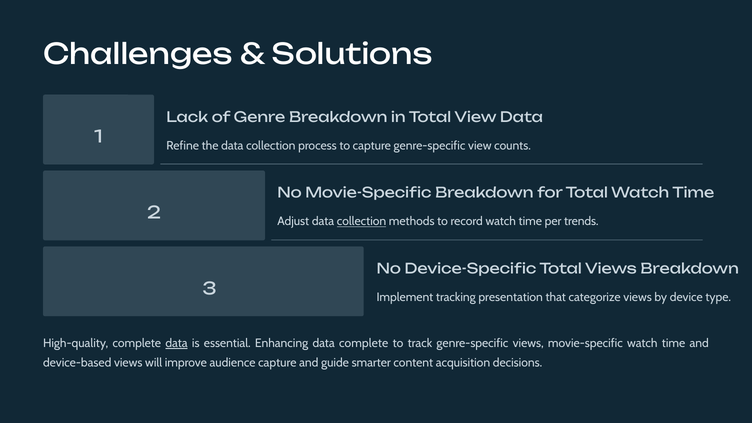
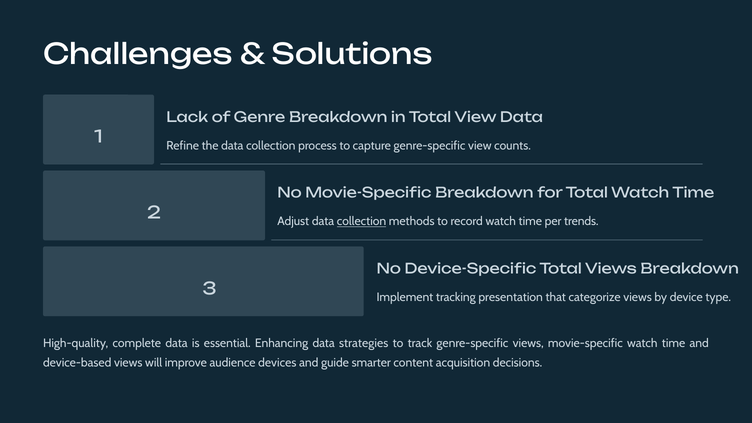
data underline: present -> none (177, 343)
data complete: complete -> strategies (364, 343)
audience capture: capture -> devices (277, 363)
